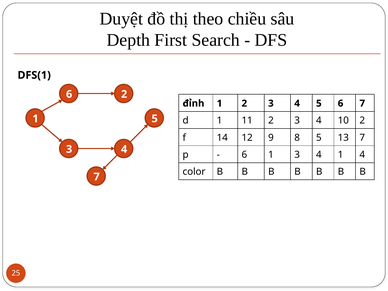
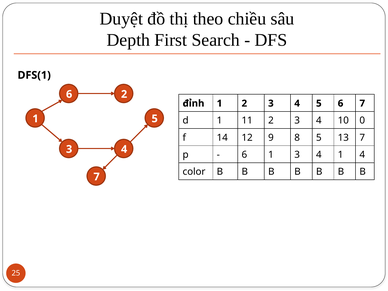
10 2: 2 -> 0 (362, 121)
